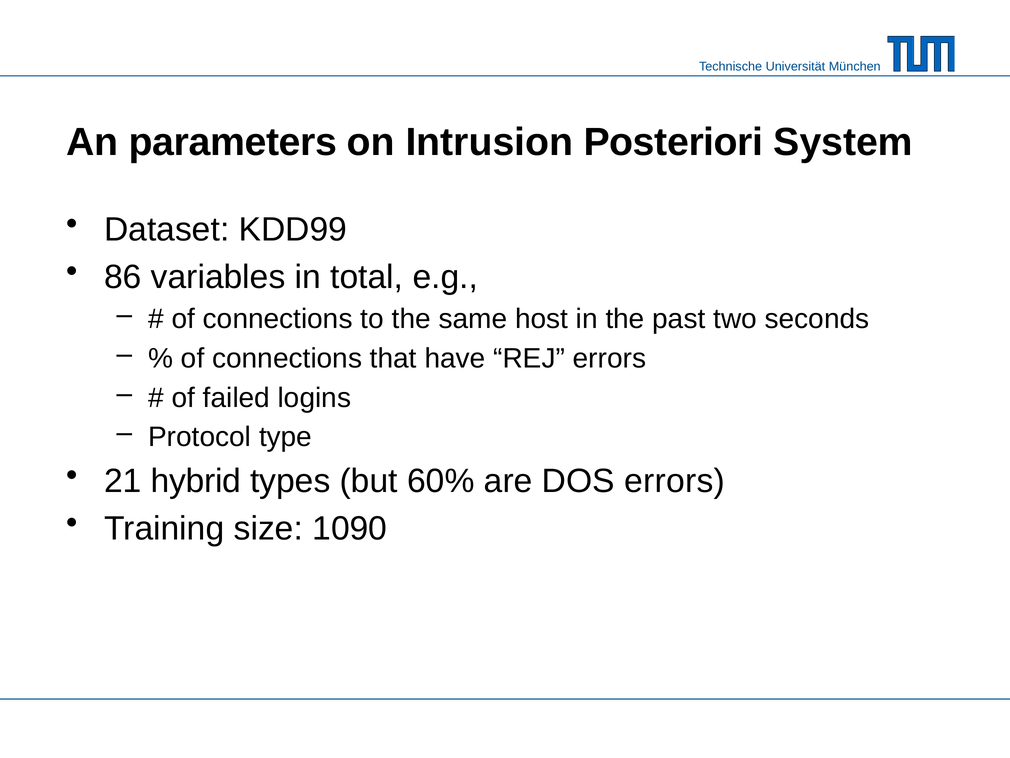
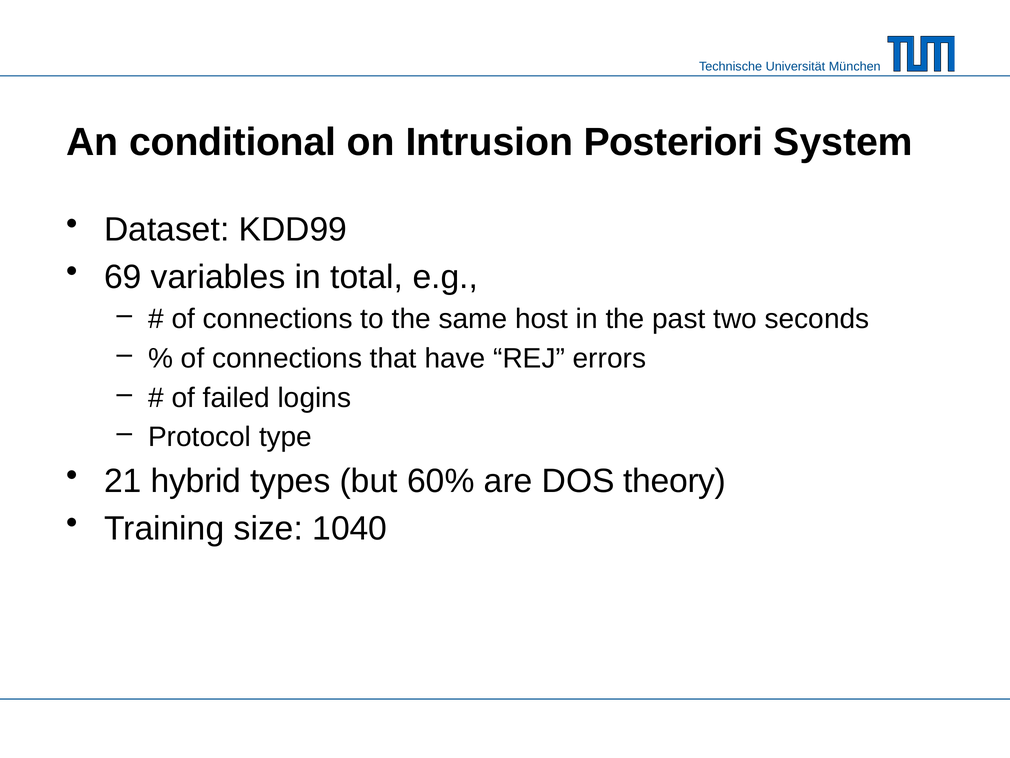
parameters: parameters -> conditional (233, 142)
86: 86 -> 69 (123, 277)
DOS errors: errors -> theory (675, 481)
1090: 1090 -> 1040 (350, 528)
